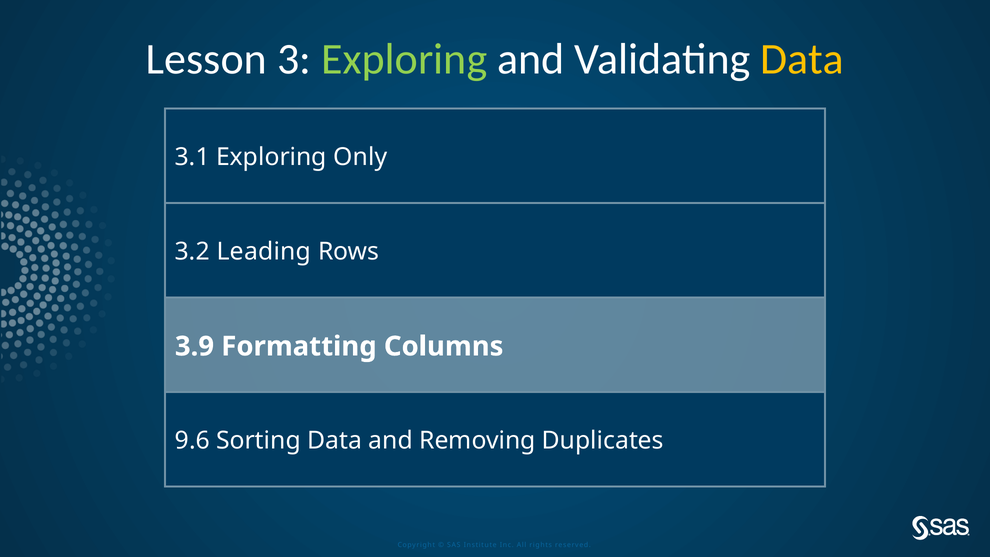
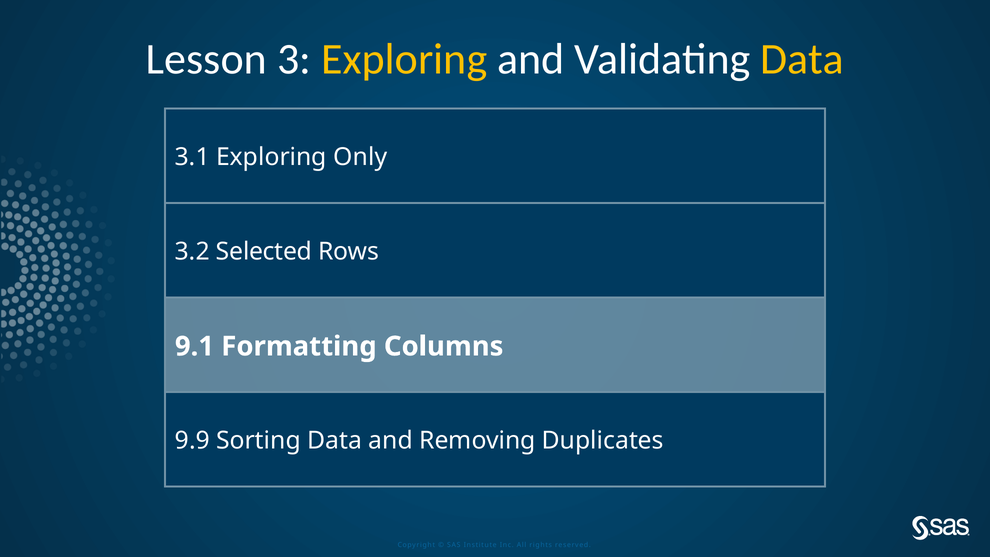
Exploring colour: light green -> yellow (404, 59)
Leading: Leading -> Selected (264, 252)
3.9: 3.9 -> 9.1 (194, 346)
9.6: 9.6 -> 9.9 (192, 441)
